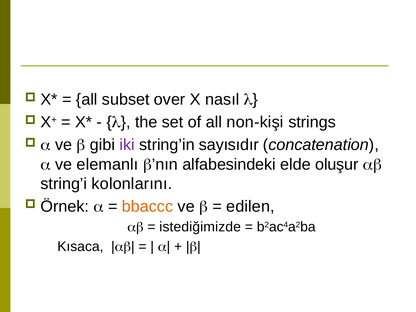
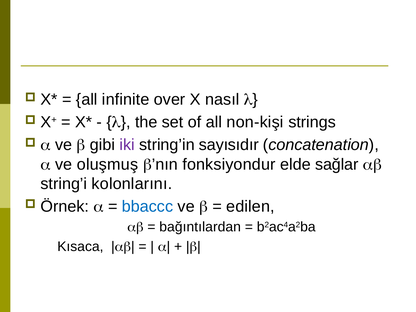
subset: subset -> infinite (126, 100)
elemanlı: elemanlı -> oluşmuş (108, 164)
alfabesindeki: alfabesindeki -> fonksiyondur (229, 164)
oluşur: oluşur -> sağlar (337, 164)
bbaccc colour: orange -> blue (148, 206)
istediğimizde: istediğimizde -> bağıntılardan (200, 227)
